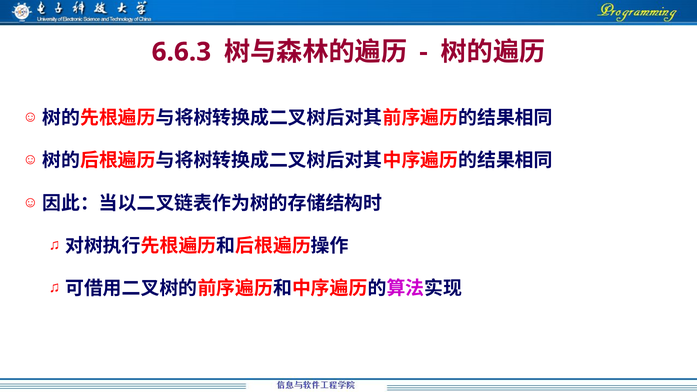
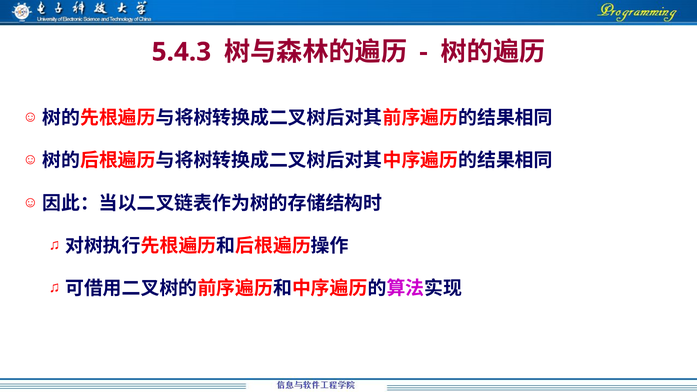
6.6.3: 6.6.3 -> 5.4.3 (181, 52)
